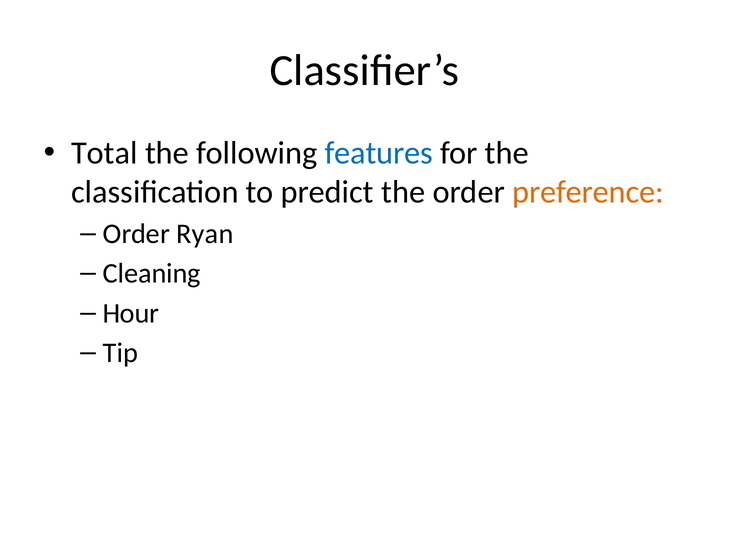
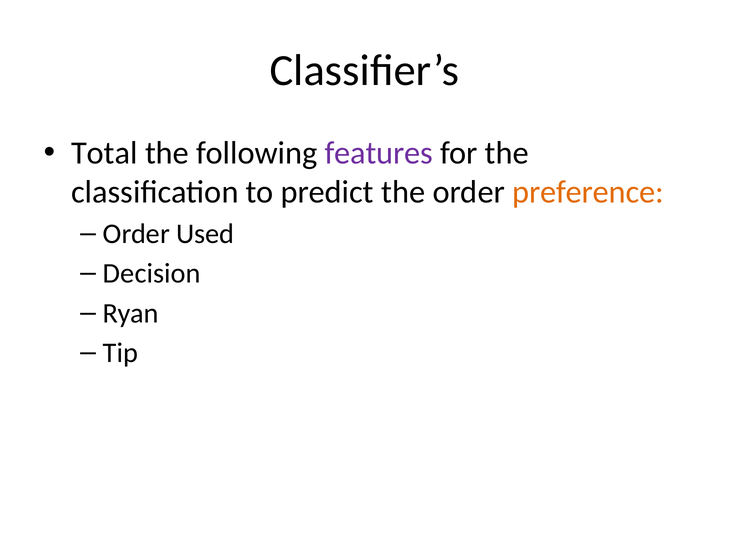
features colour: blue -> purple (379, 153)
Ryan: Ryan -> Used (205, 234)
Cleaning: Cleaning -> Decision (152, 273)
Hour: Hour -> Ryan (131, 313)
